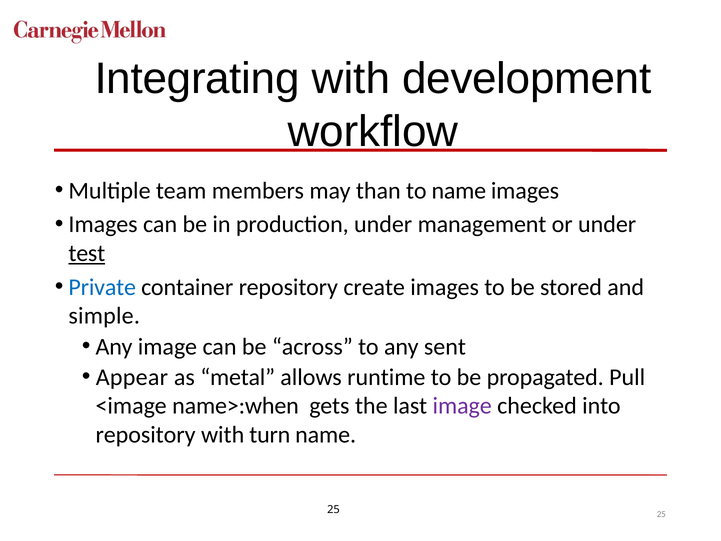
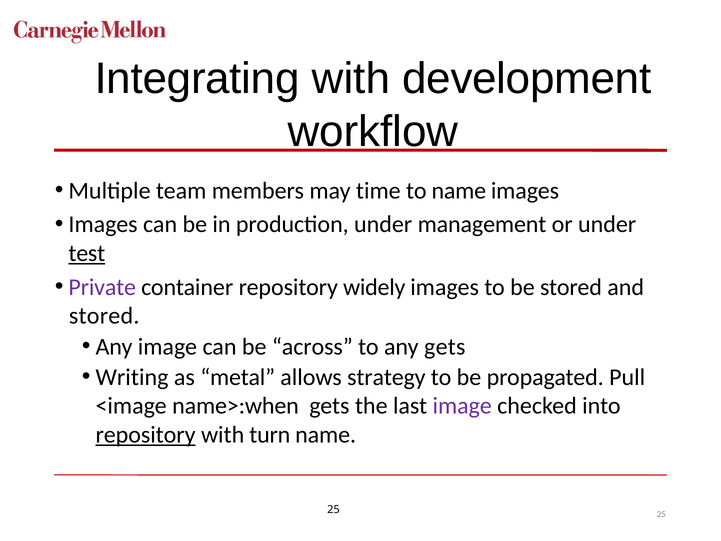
than: than -> time (378, 190)
Private colour: blue -> purple (102, 287)
create: create -> widely (374, 287)
simple: simple -> stored (104, 316)
any sent: sent -> gets (445, 347)
Appear: Appear -> Writing (132, 377)
runtime: runtime -> strategy (386, 377)
repository underline: none -> present (146, 435)
